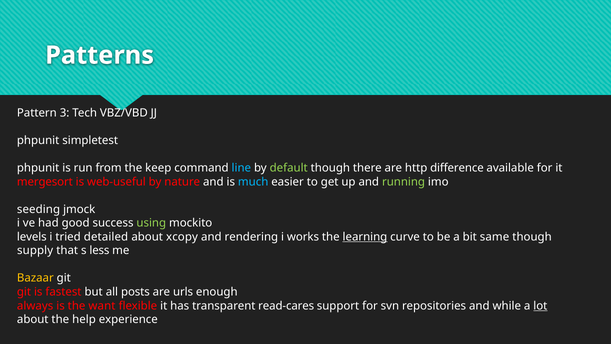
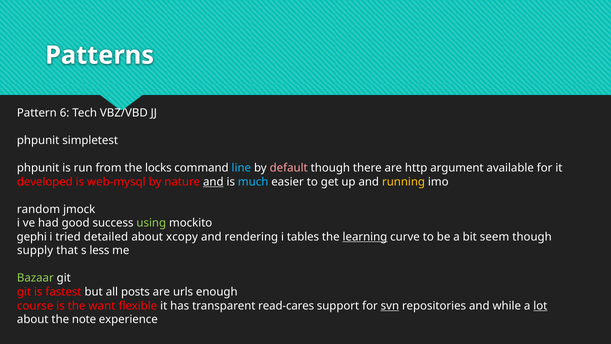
3: 3 -> 6 (65, 113)
keep: keep -> locks (158, 168)
default colour: light green -> pink (289, 168)
difference: difference -> argument (457, 168)
mergesort: mergesort -> developed (45, 182)
web-useful: web-useful -> web-mysql (116, 182)
and underline: none -> present (213, 182)
running colour: light green -> yellow (404, 182)
seeding: seeding -> random (39, 209)
levels: levels -> gephi (32, 237)
works: works -> tables (303, 237)
same: same -> seem (495, 237)
Bazaar colour: yellow -> light green (35, 278)
always: always -> course (35, 305)
svn underline: none -> present (390, 305)
help: help -> note (84, 319)
